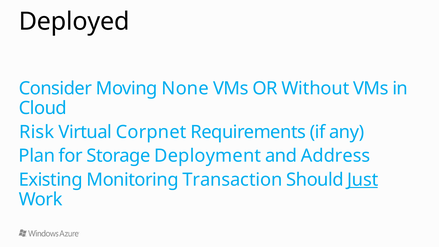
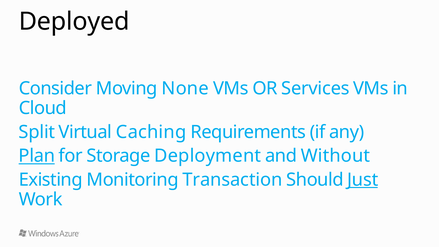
Without: Without -> Services (315, 88)
Risk: Risk -> Split (37, 132)
Corpnet: Corpnet -> Caching (151, 132)
Plan underline: none -> present (37, 156)
Address: Address -> Without (335, 156)
